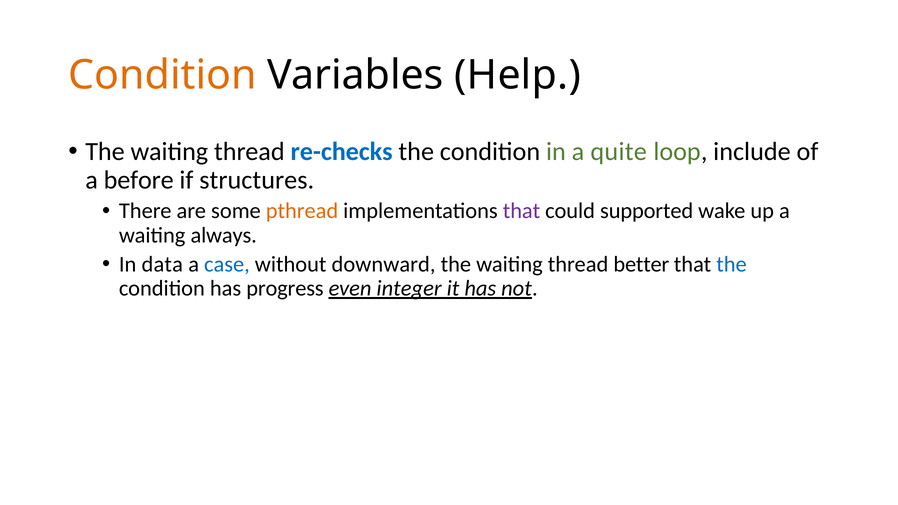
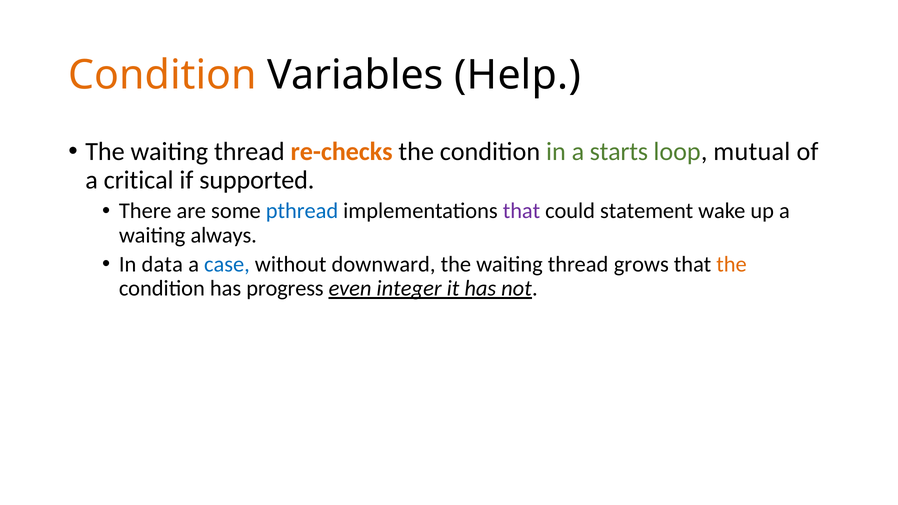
re-checks colour: blue -> orange (342, 152)
quite: quite -> starts (619, 152)
include: include -> mutual (752, 152)
before: before -> critical (139, 180)
structures: structures -> supported (257, 180)
pthread colour: orange -> blue (302, 211)
supported: supported -> statement (647, 211)
better: better -> grows (641, 264)
the colour: blue -> orange (731, 264)
